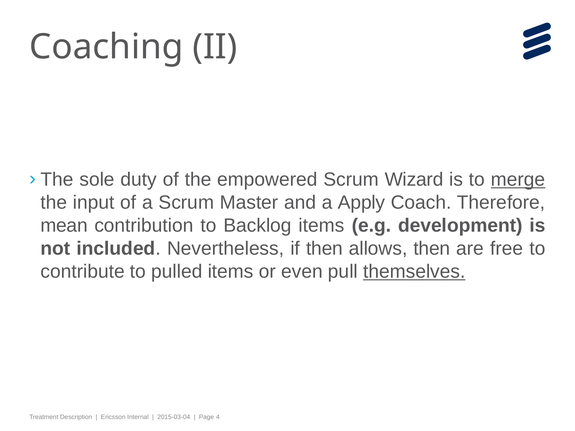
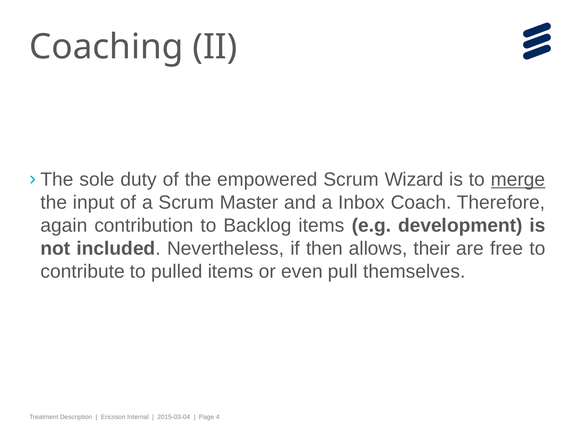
Apply: Apply -> Inbox (361, 203)
mean: mean -> again (64, 226)
allows then: then -> their (432, 249)
themselves underline: present -> none (414, 272)
